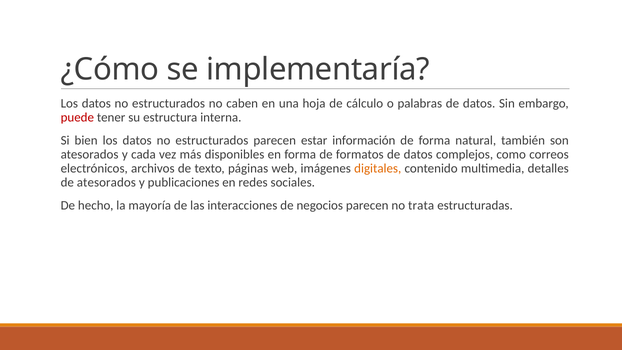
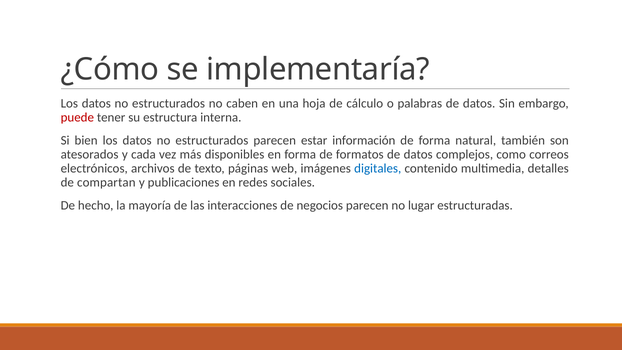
digitales colour: orange -> blue (378, 168)
de atesorados: atesorados -> compartan (106, 182)
trata: trata -> lugar (421, 206)
